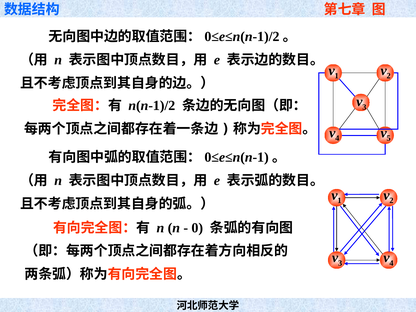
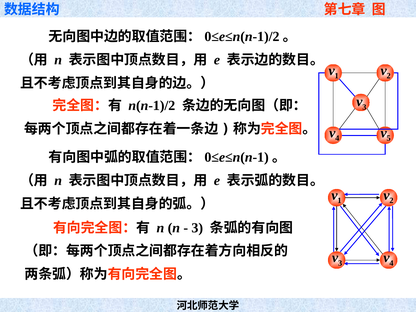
0: 0 -> 3 (197, 228)
